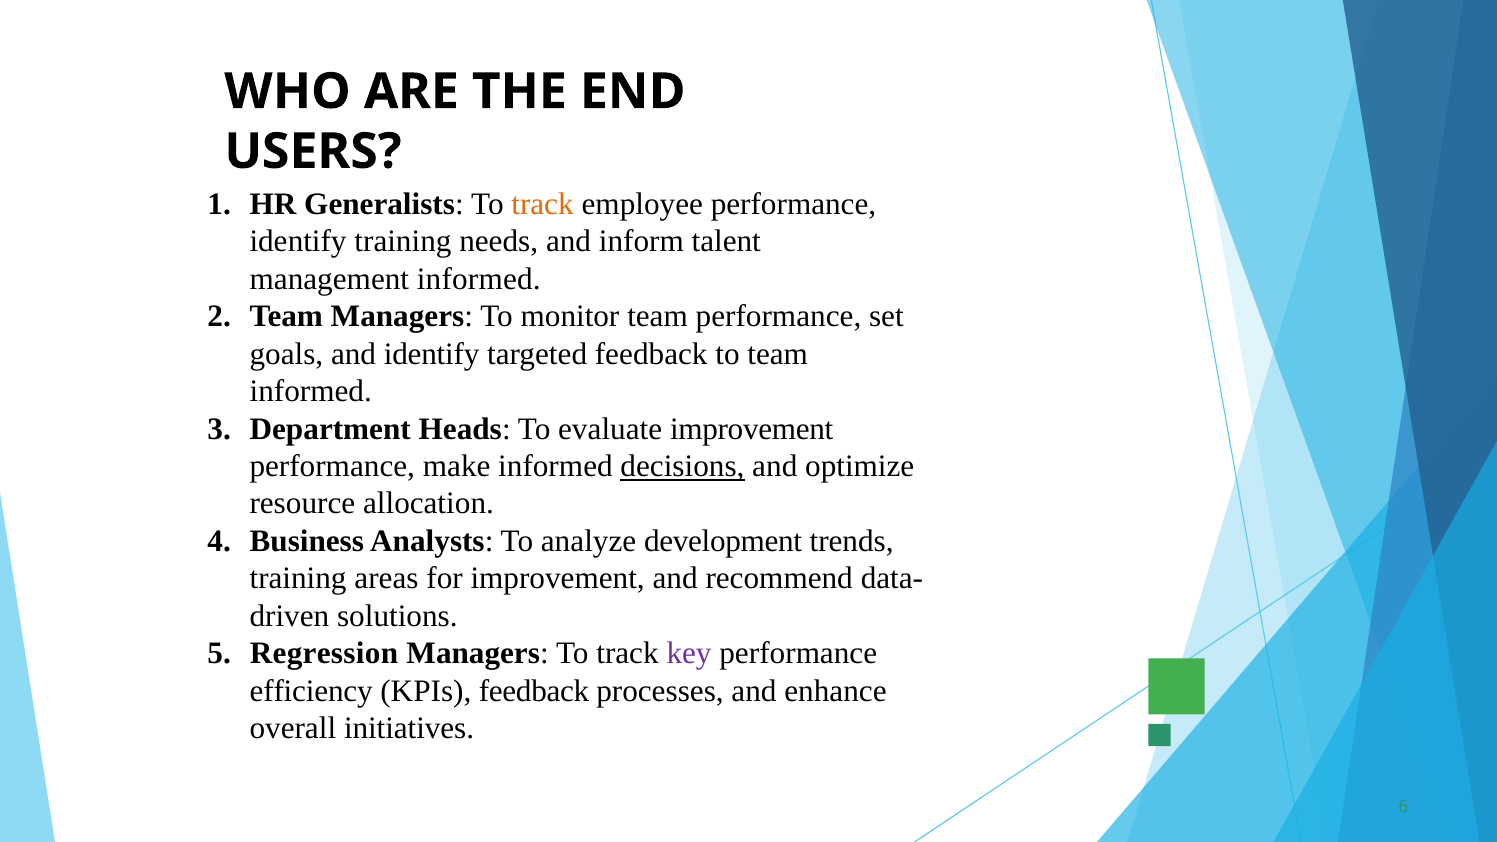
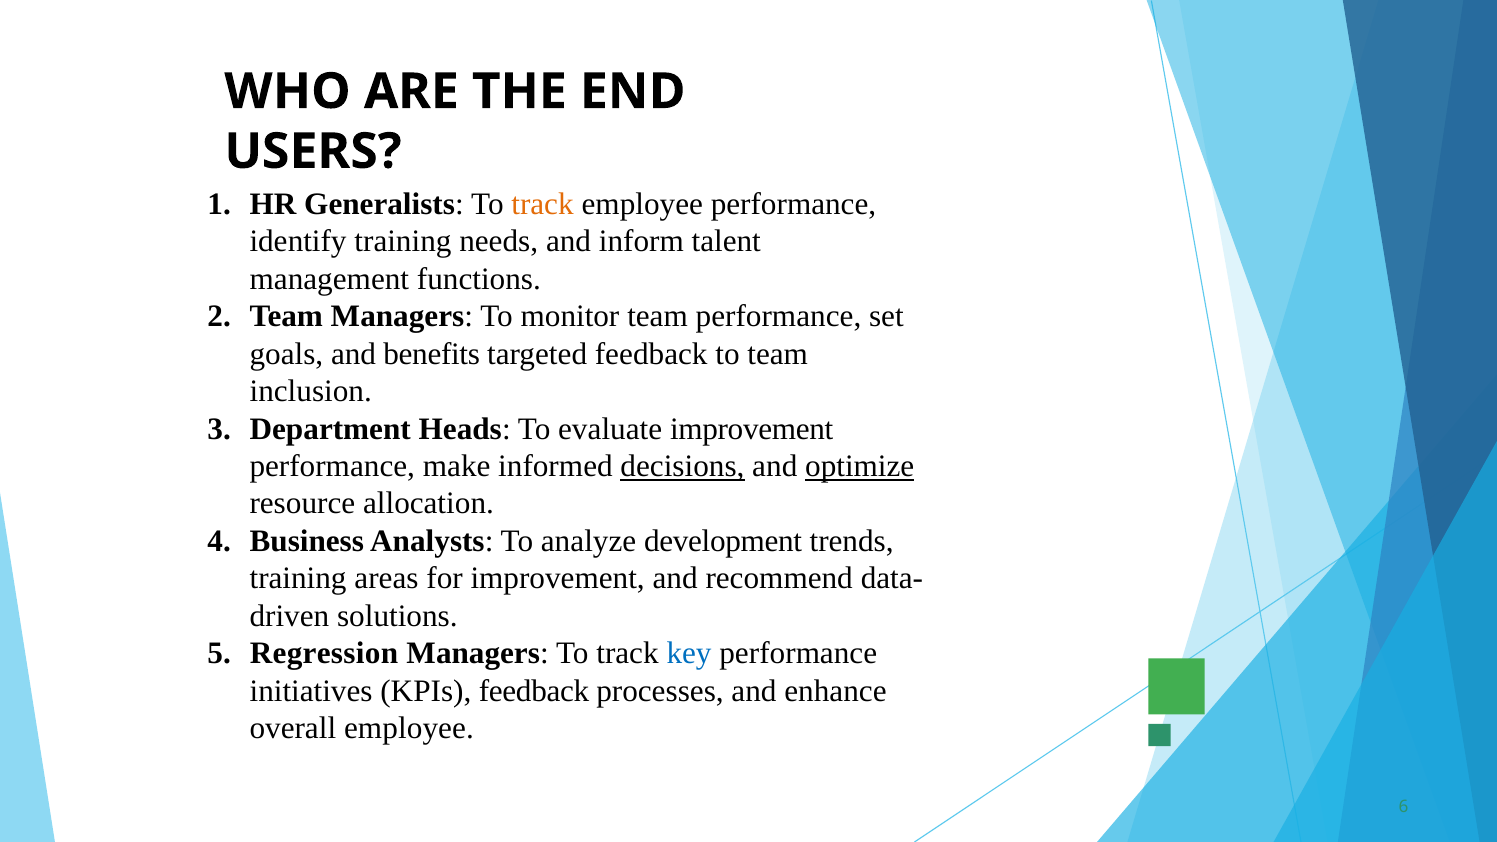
management informed: informed -> functions (479, 279)
and identify: identify -> benefits (432, 354)
informed: informed -> inclusion (311, 391)
optimize underline: none -> present (860, 466)
key colour: purple -> blue (689, 653)
efficiency: efficiency -> initiatives (311, 691)
overall initiatives: initiatives -> employee (409, 728)
